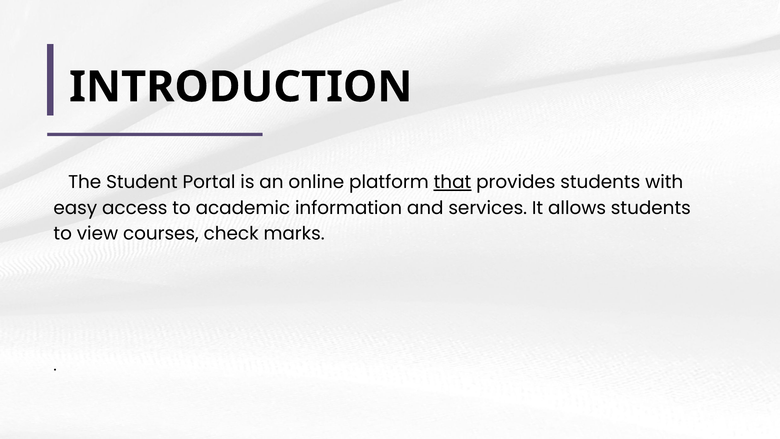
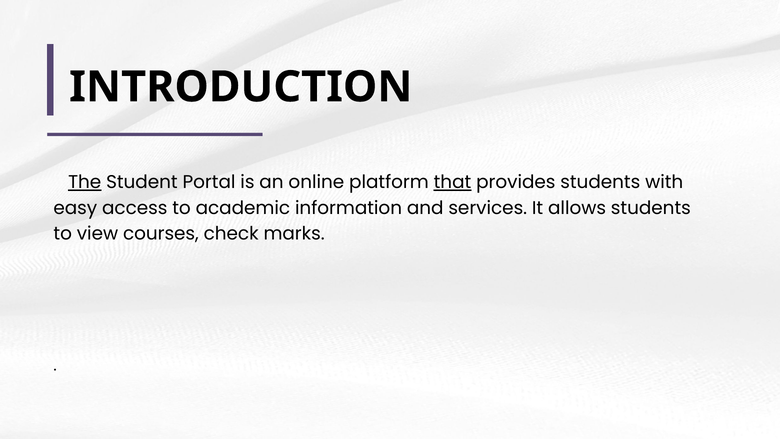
The underline: none -> present (85, 182)
